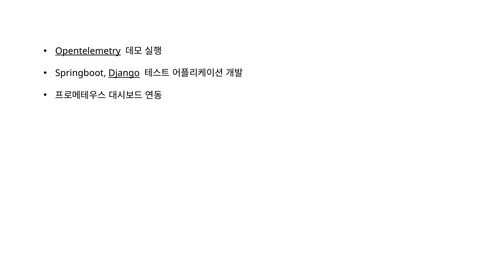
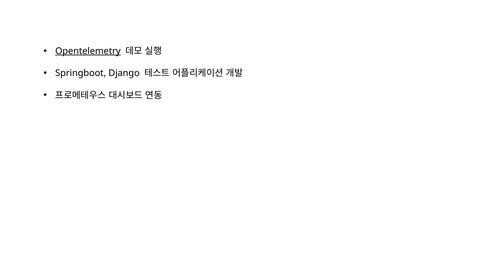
Django underline: present -> none (124, 73)
